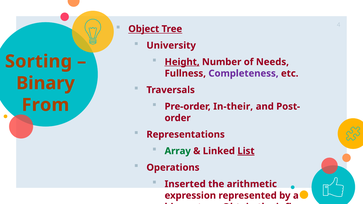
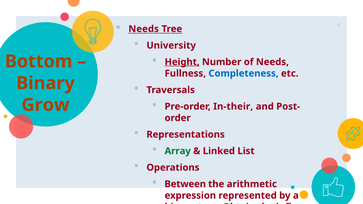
Object: Object -> Needs (144, 29)
Sorting: Sorting -> Bottom (39, 61)
Completeness colour: purple -> blue (243, 73)
From: From -> Grow (45, 105)
List underline: present -> none (246, 151)
Inserted: Inserted -> Between (185, 184)
